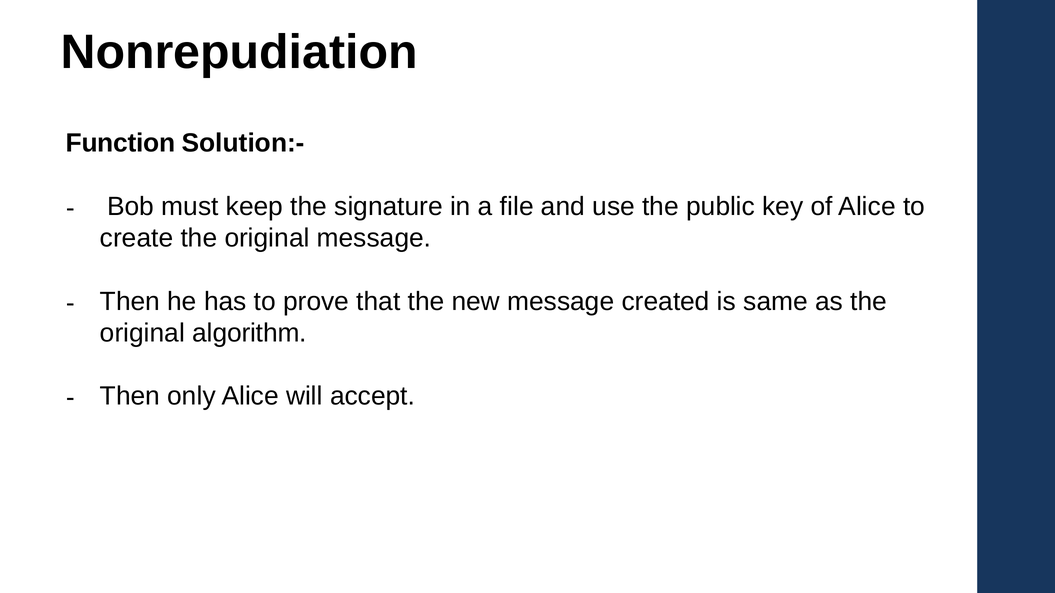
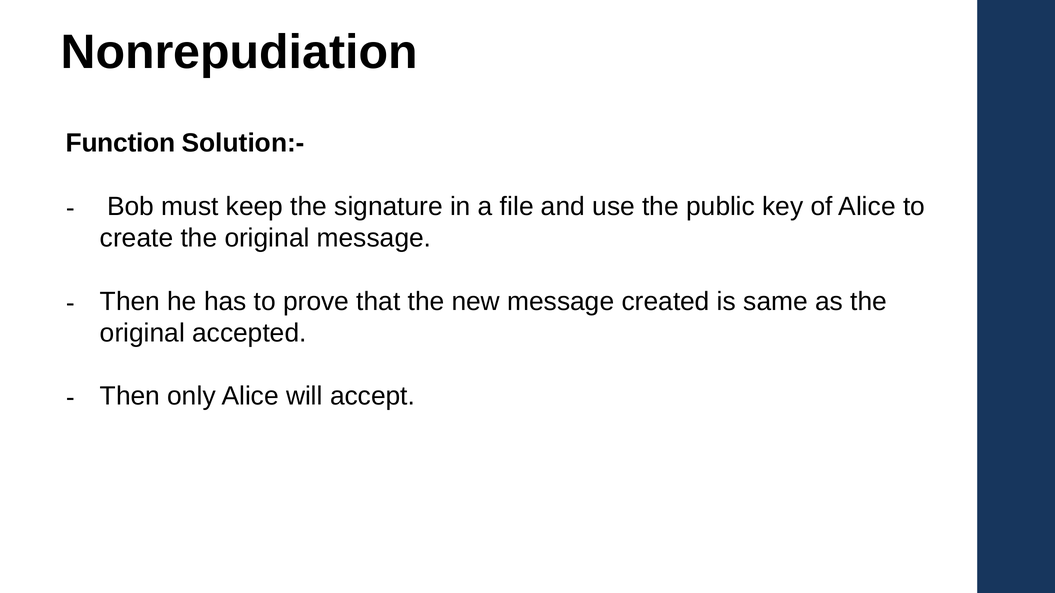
algorithm: algorithm -> accepted (249, 333)
